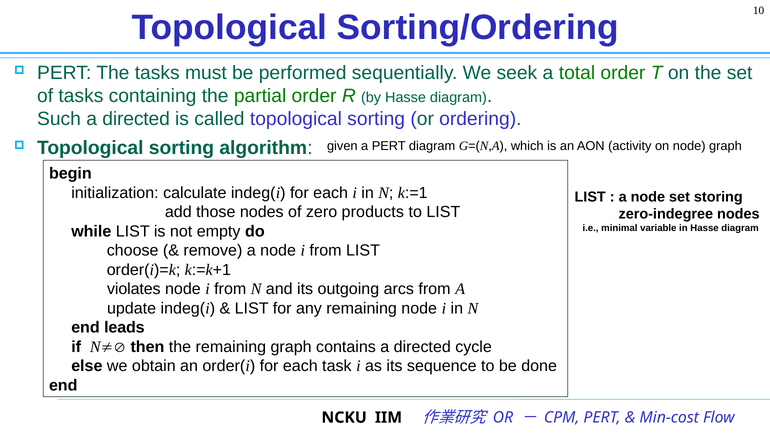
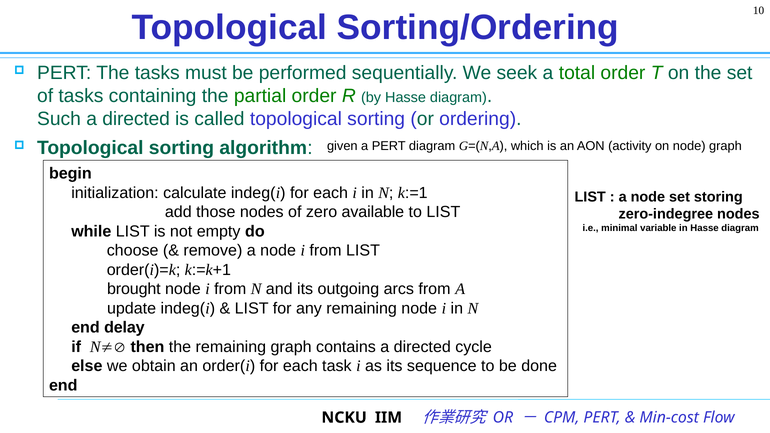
products: products -> available (373, 212)
violates: violates -> brought (134, 289)
leads: leads -> delay (124, 328)
